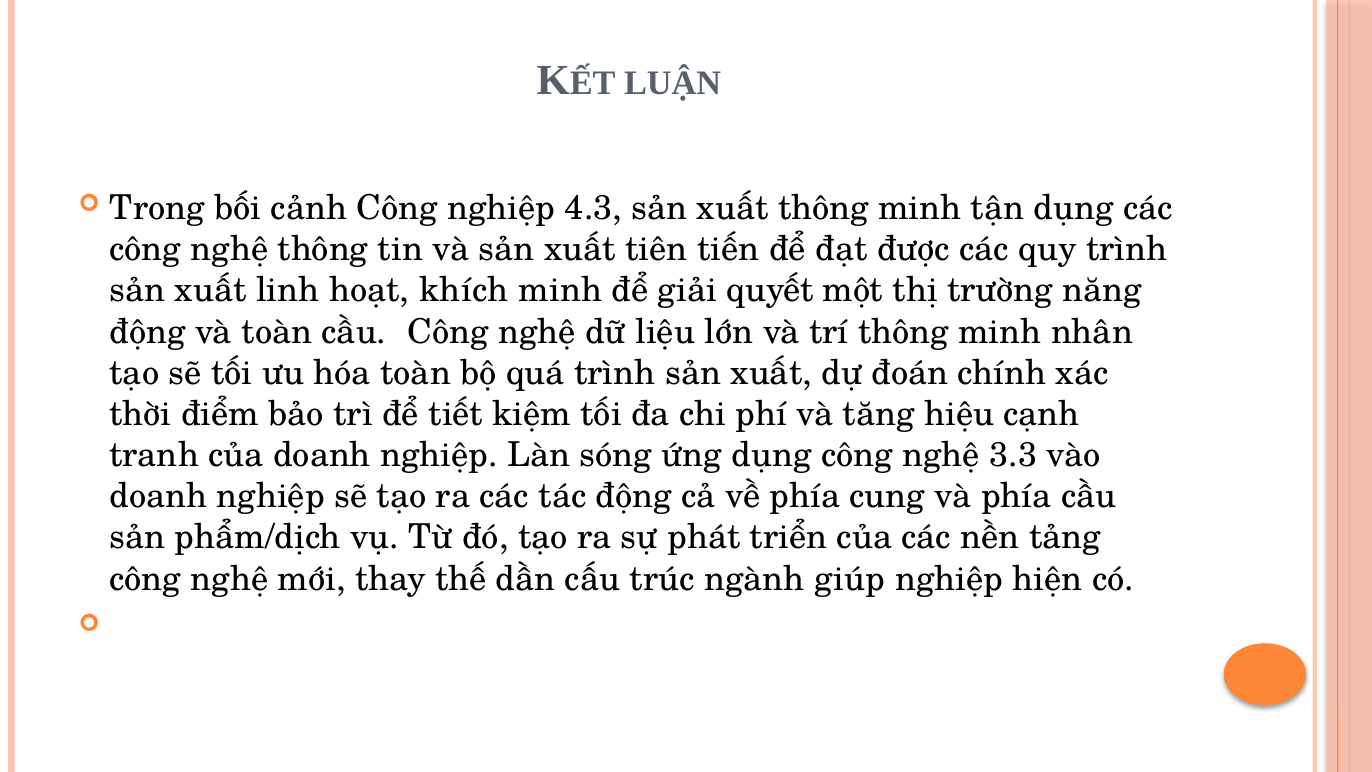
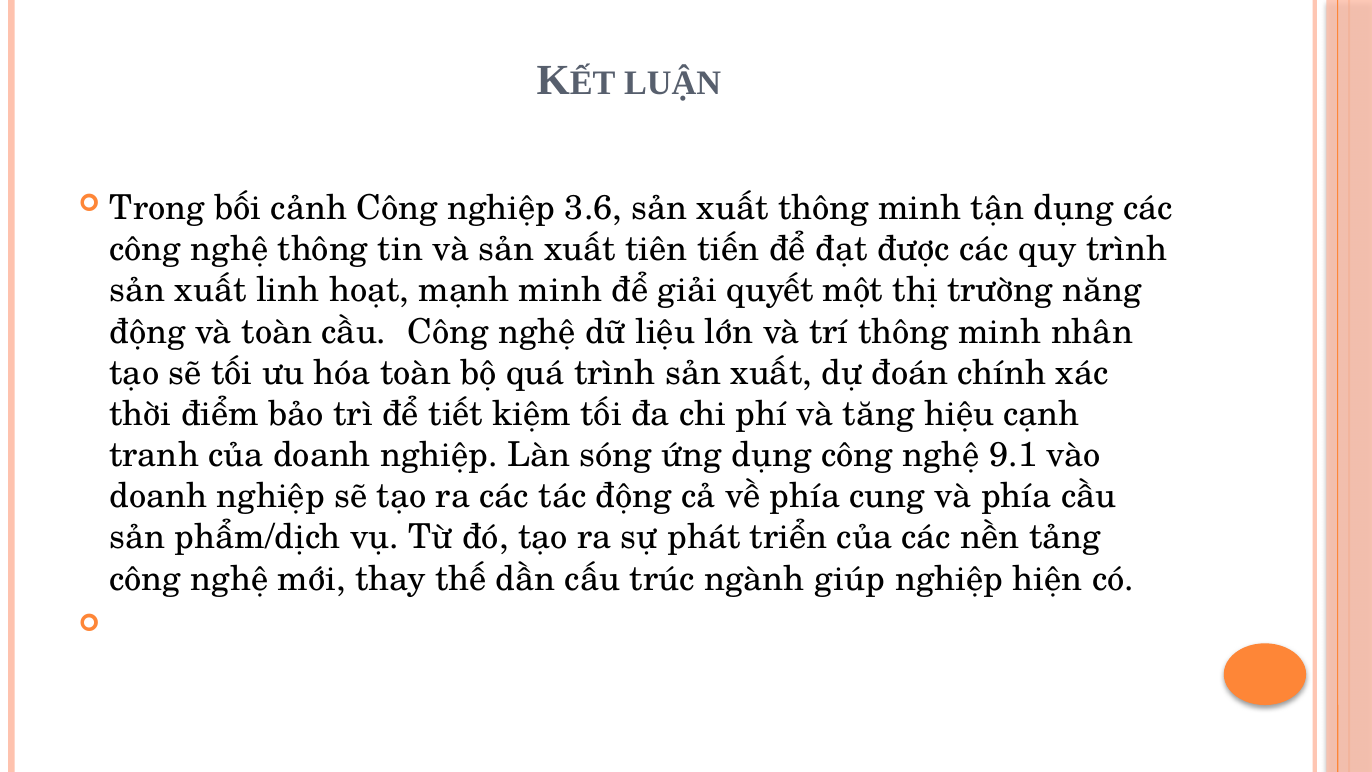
4.3: 4.3 -> 3.6 (594, 208)
khích: khích -> mạnh (464, 290)
3.3: 3.3 -> 9.1 (1013, 455)
